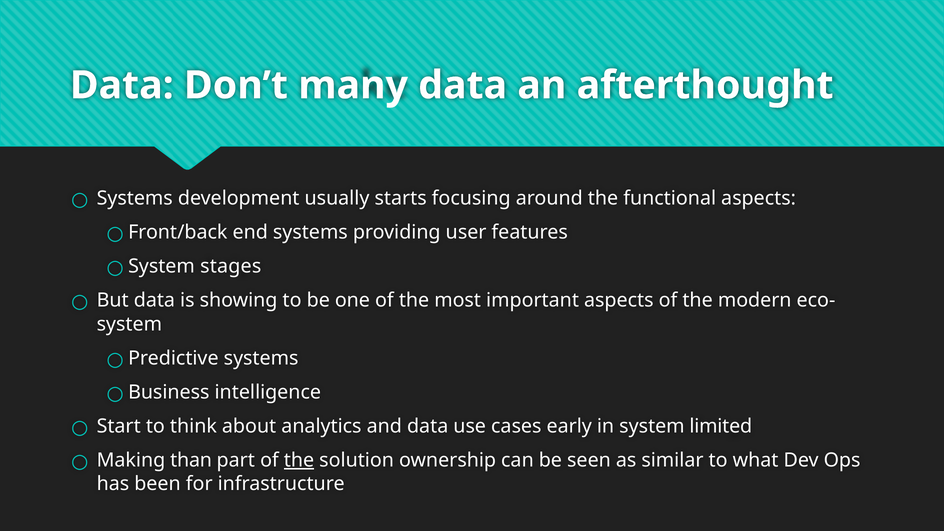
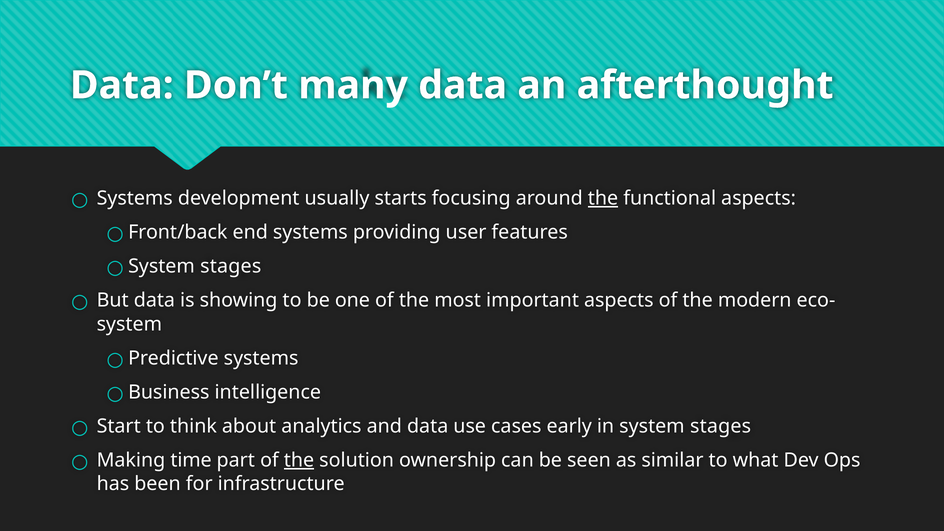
the underline: none -> present (603, 198)
system limited: limited -> stages (721, 426)
than: than -> time (191, 460)
